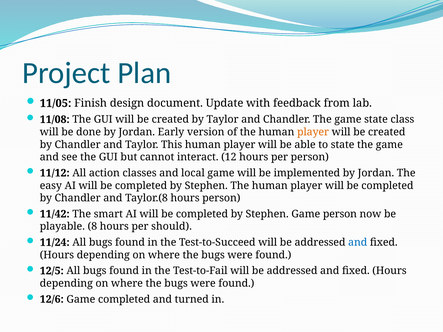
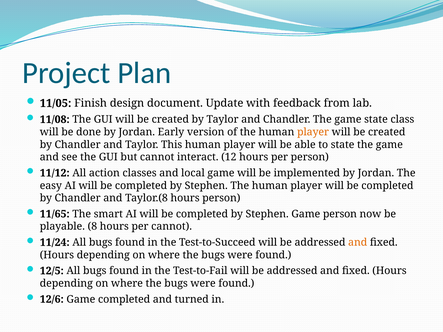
11/42: 11/42 -> 11/65 (55, 214)
per should: should -> cannot (172, 227)
and colour: blue -> orange (358, 243)
